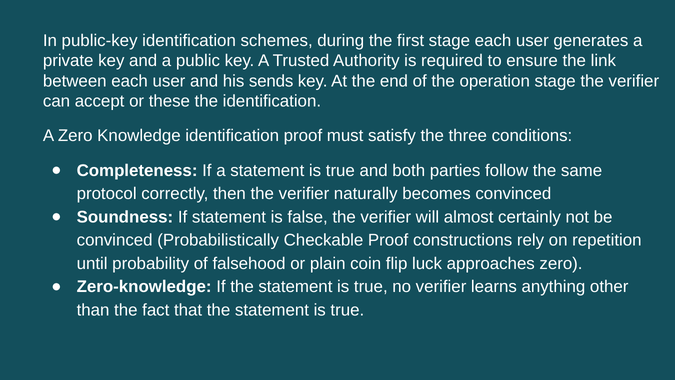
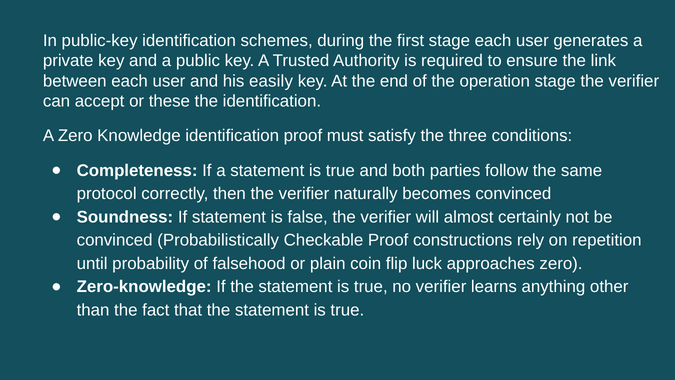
sends: sends -> easily (271, 81)
